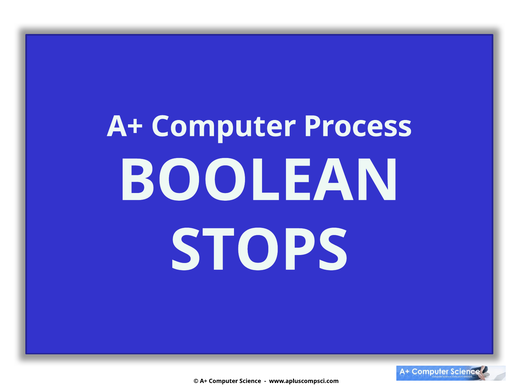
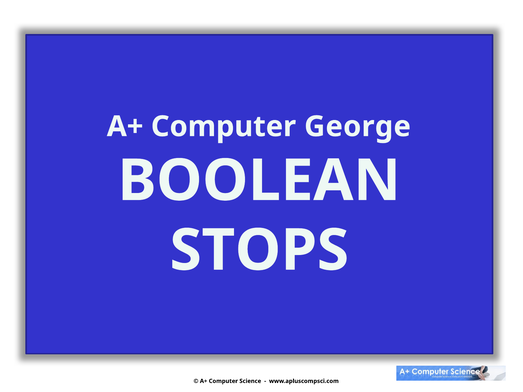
Process: Process -> George (358, 127)
